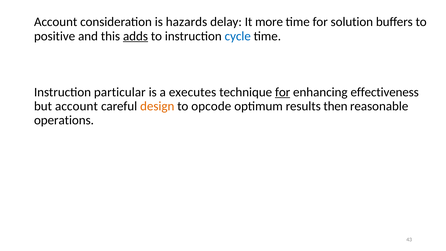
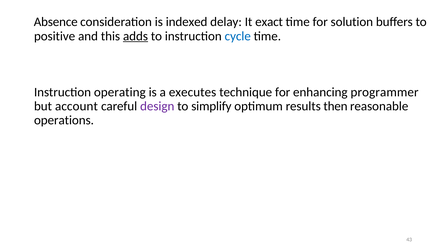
Account: Account -> Absence (56, 22)
hazards: hazards -> indexed (187, 22)
more: more -> exact (269, 22)
particular: particular -> operating (120, 92)
for underline: present -> none (283, 92)
effectiveness: effectiveness -> programmer (385, 92)
design colour: orange -> purple (157, 106)
opcode: opcode -> simplify (211, 106)
